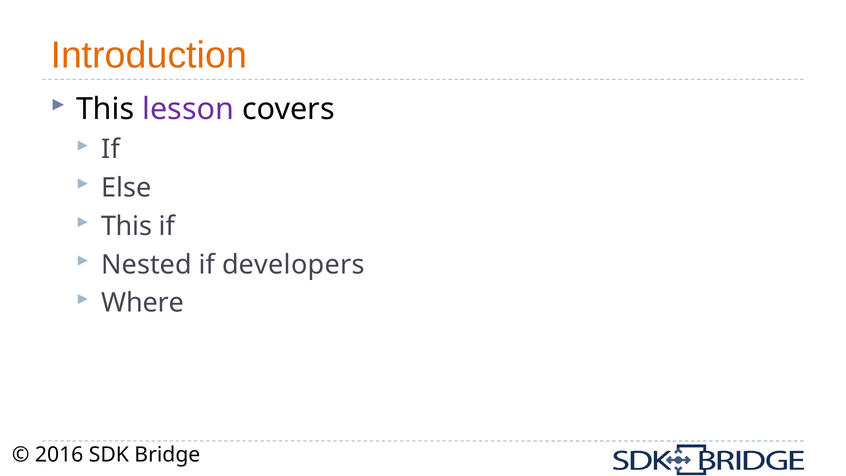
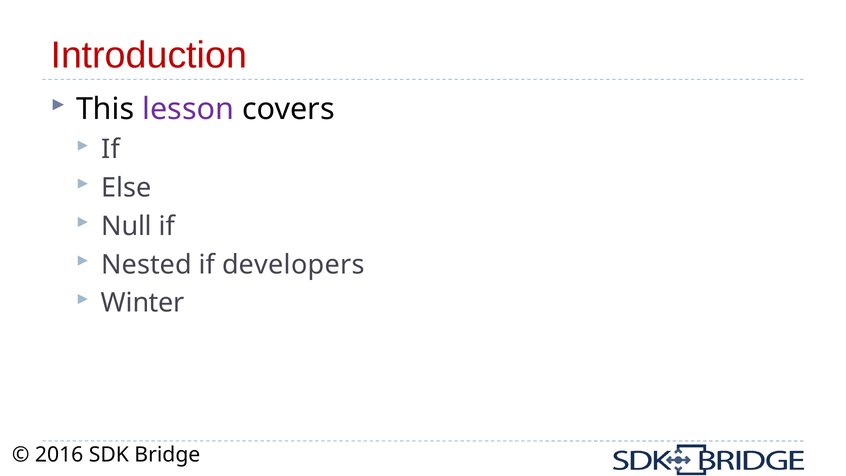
Introduction colour: orange -> red (149, 55)
This: This -> Null (127, 226)
Where: Where -> Winter (143, 303)
